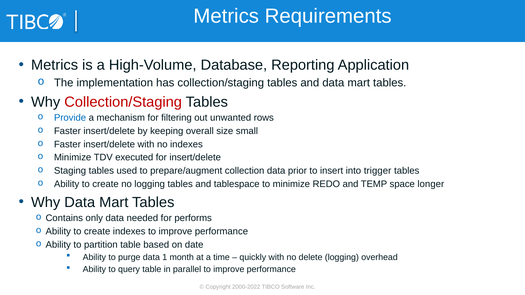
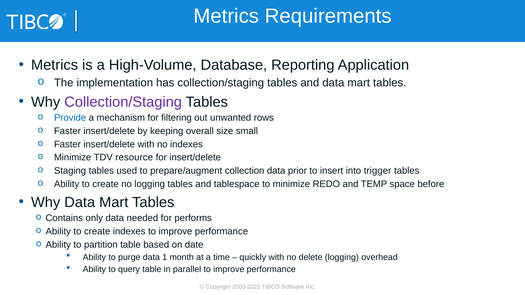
Collection/Staging colour: red -> purple (123, 102)
executed: executed -> resource (134, 158)
longer: longer -> before (431, 184)
